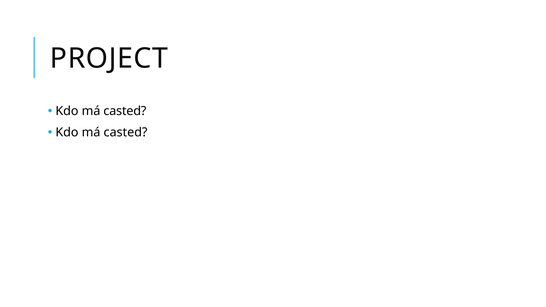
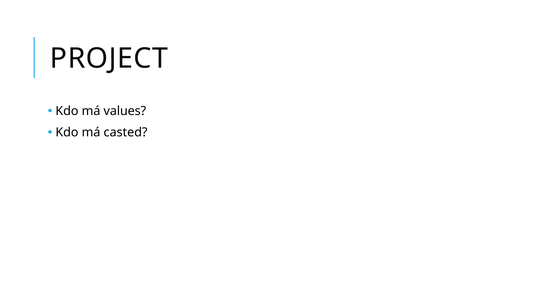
casted: casted -> values (125, 111)
